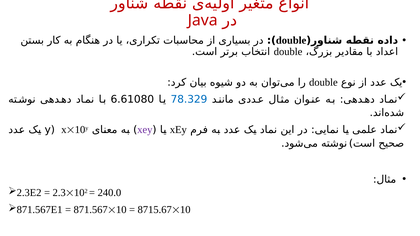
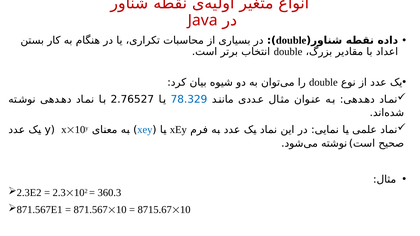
6.61080: 6.61080 -> 2.76527 (132, 99)
xey colour: purple -> blue (145, 130)
240.0: 240.0 -> 360.3 (109, 193)
